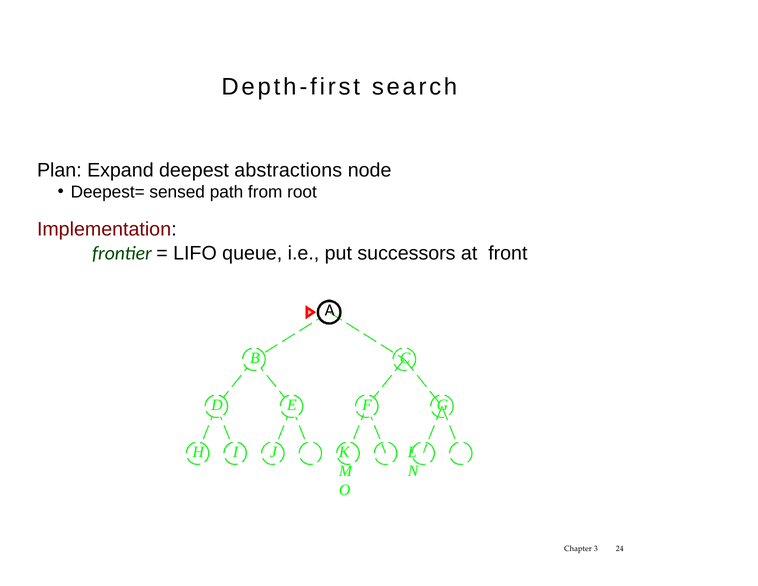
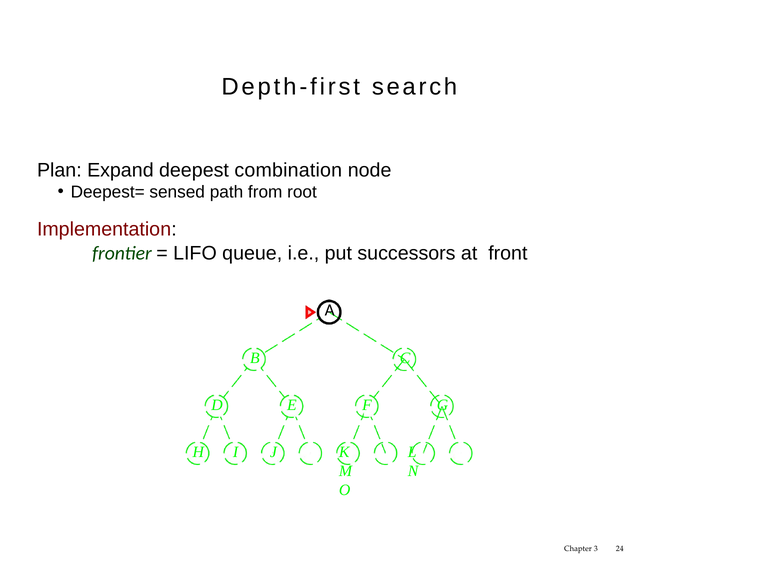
abstractions: abstractions -> combination (288, 170)
